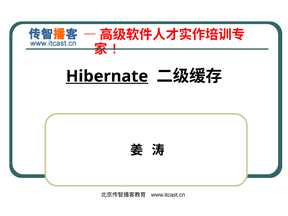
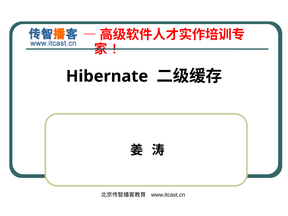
Hibernate underline: present -> none (107, 76)
